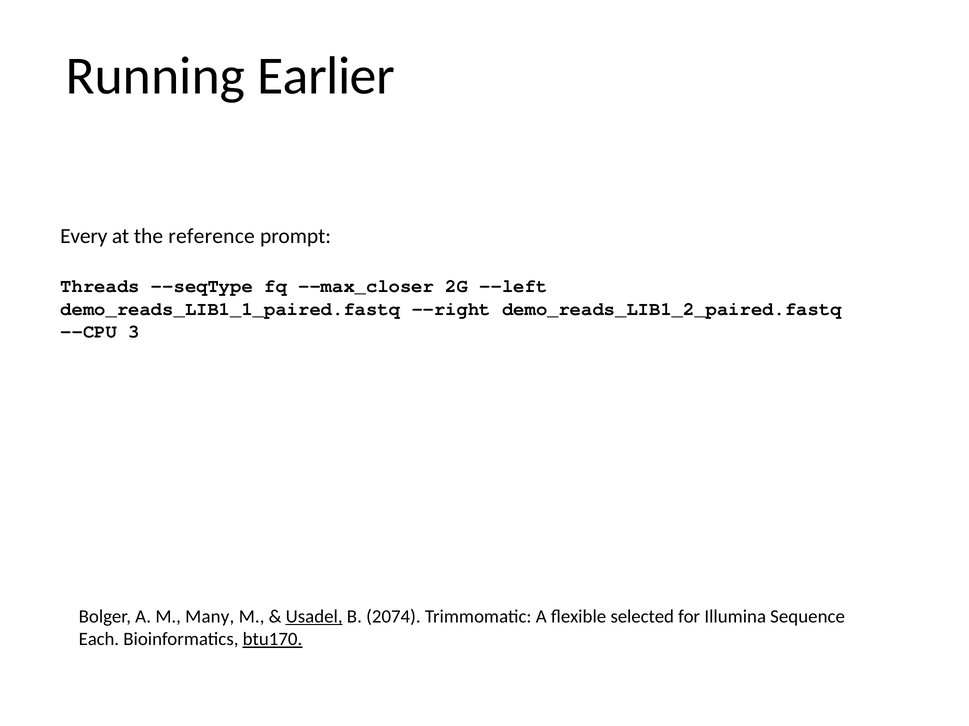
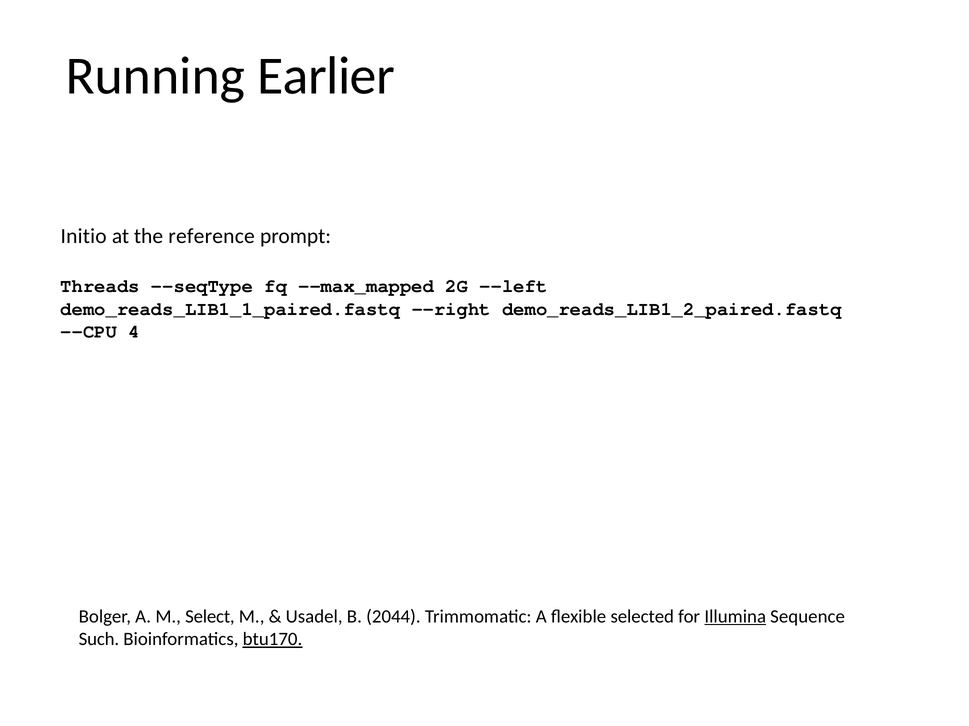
Every: Every -> Initio (84, 237)
--max_closer: --max_closer -> --max_mapped (366, 287)
3: 3 -> 4 (134, 332)
Many: Many -> Select (210, 617)
Usadel underline: present -> none (314, 617)
2074: 2074 -> 2044 (393, 617)
Illumina underline: none -> present (735, 617)
Each: Each -> Such (99, 640)
